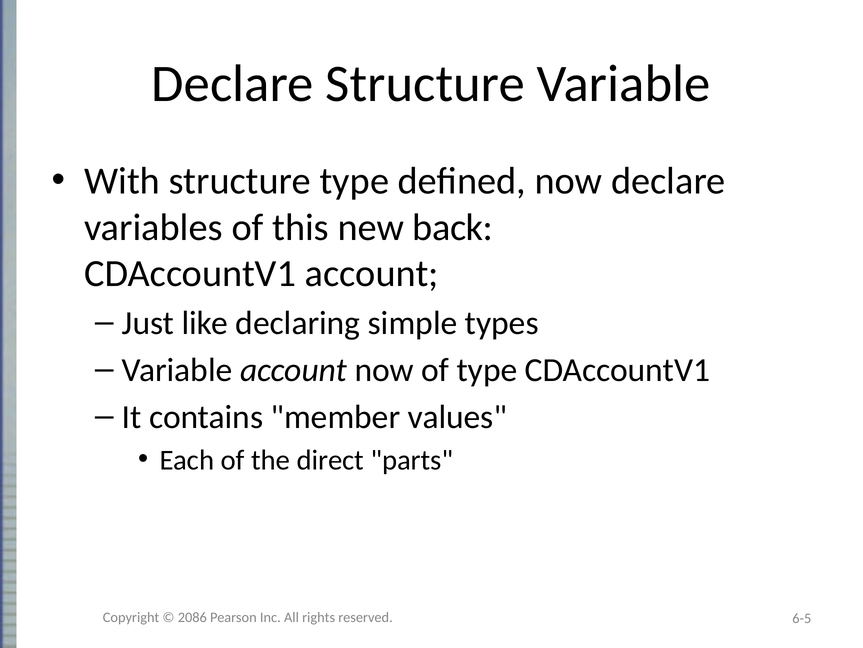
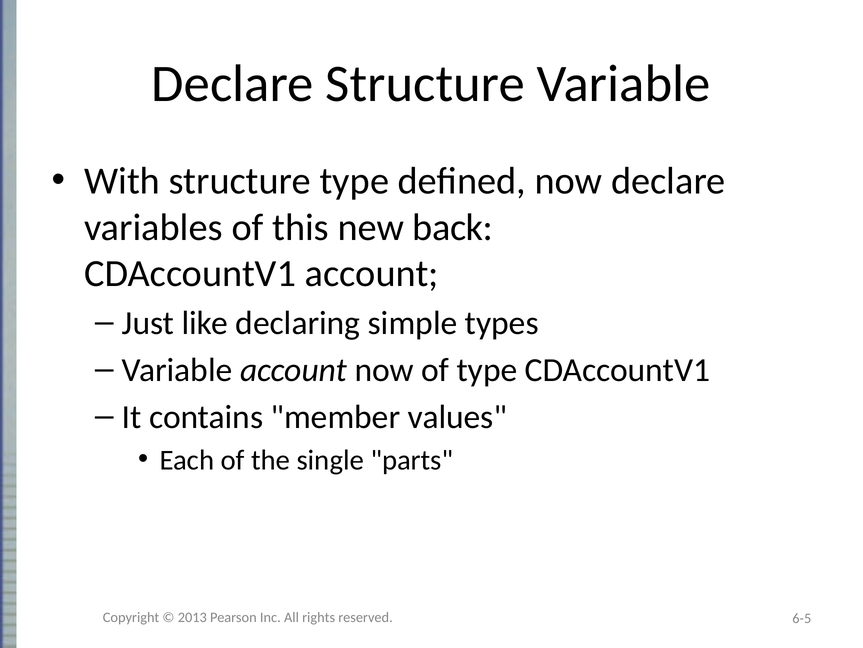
direct: direct -> single (330, 460)
2086: 2086 -> 2013 (192, 617)
